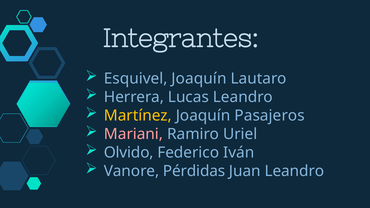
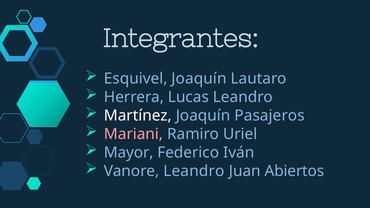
Martínez colour: yellow -> white (138, 116)
Olvido: Olvido -> Mayor (129, 153)
Vanore Pérdidas: Pérdidas -> Leandro (194, 171)
Juan Leandro: Leandro -> Abiertos (294, 171)
